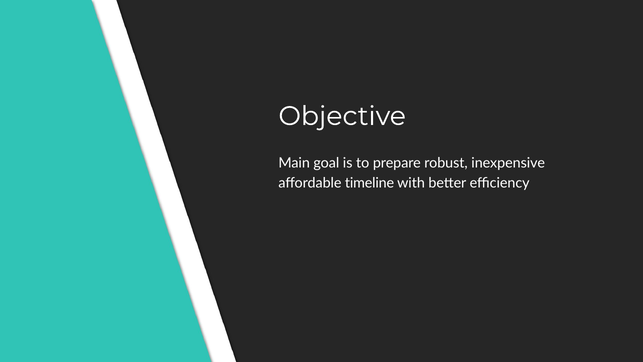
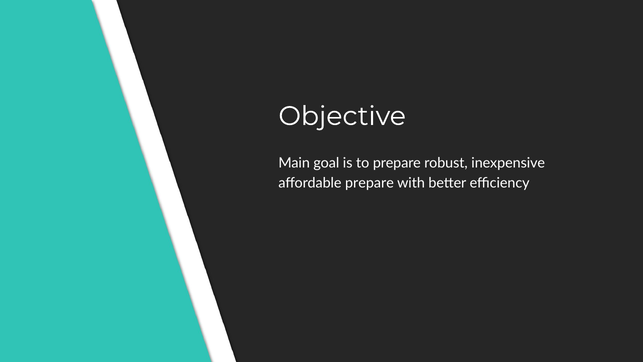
affordable timeline: timeline -> prepare (369, 183)
